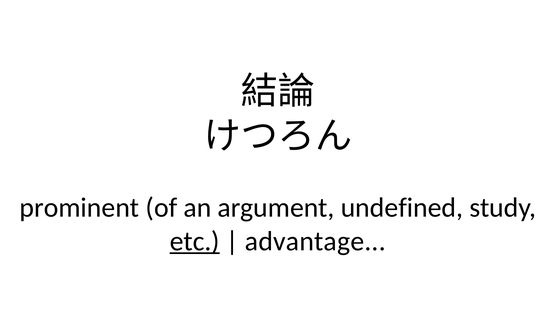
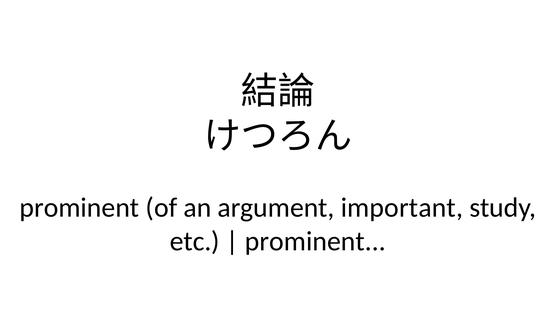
undefined: undefined -> important (402, 208)
etc underline: present -> none (195, 241)
advantage: advantage -> prominent (315, 241)
